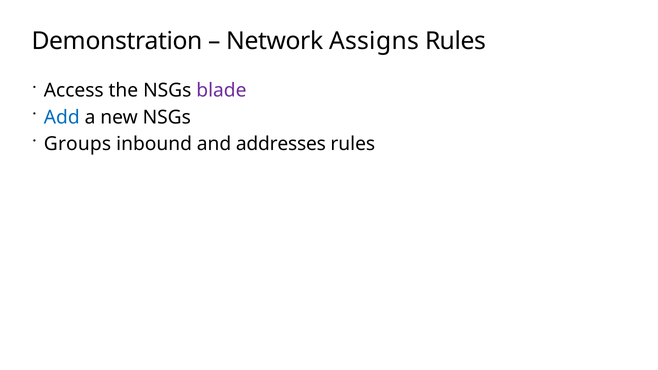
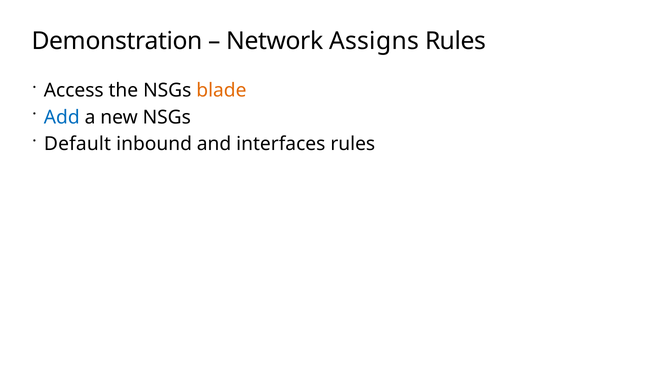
blade colour: purple -> orange (221, 90)
Groups: Groups -> Default (77, 144)
addresses: addresses -> interfaces (281, 144)
